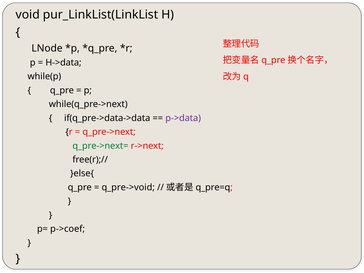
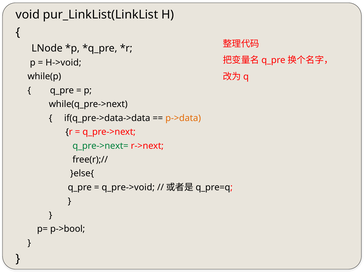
H->data: H->data -> H->void (63, 63)
p->data colour: purple -> orange (183, 118)
p->coef: p->coef -> p->bool (68, 229)
